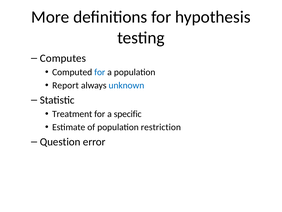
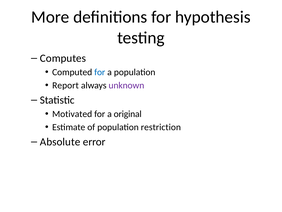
unknown colour: blue -> purple (126, 85)
Treatment: Treatment -> Motivated (72, 114)
specific: specific -> original (128, 114)
Question: Question -> Absolute (60, 141)
